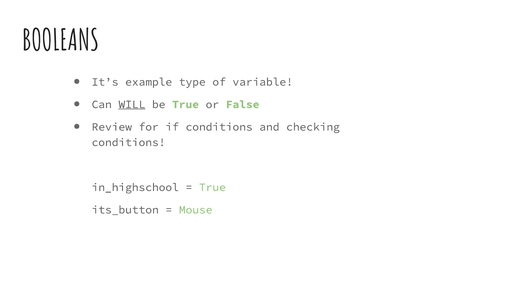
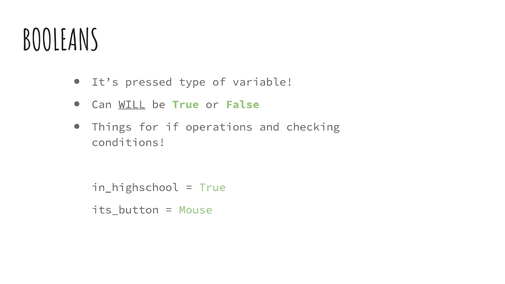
example: example -> pressed (149, 82)
Review: Review -> Things (112, 127)
if conditions: conditions -> operations (219, 127)
